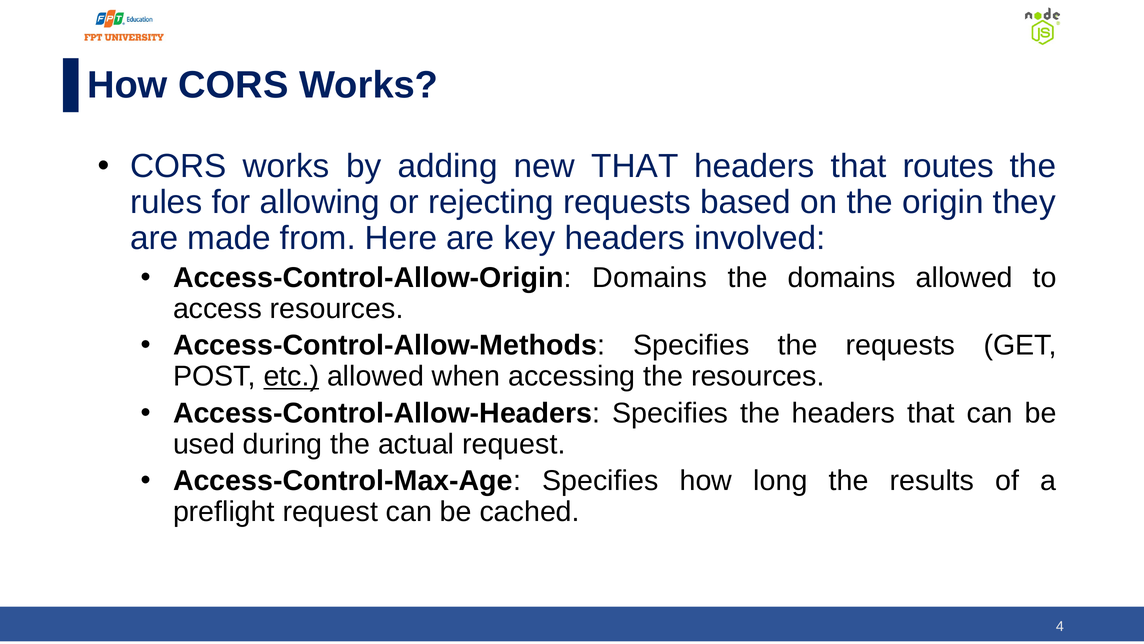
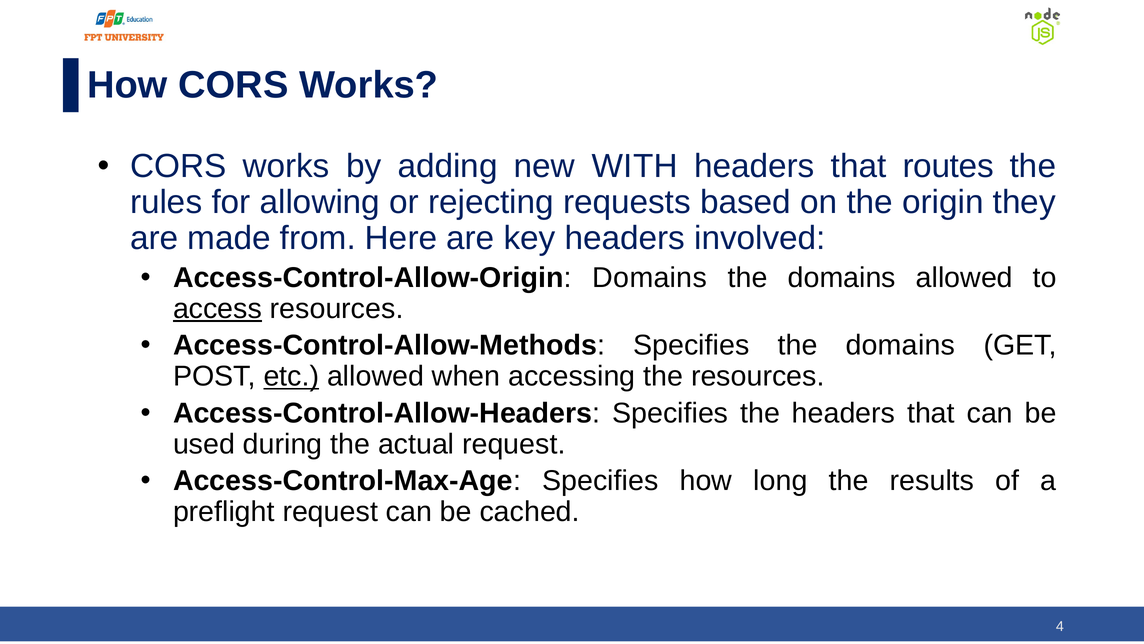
new THAT: THAT -> WITH (635, 166)
access underline: none -> present (217, 308)
Specifies the requests: requests -> domains (900, 345)
